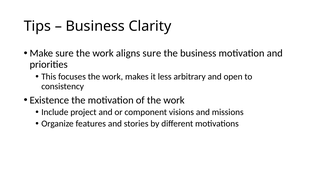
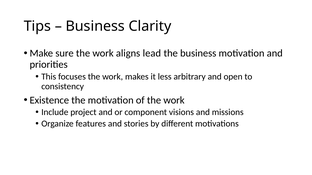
aligns sure: sure -> lead (152, 53)
